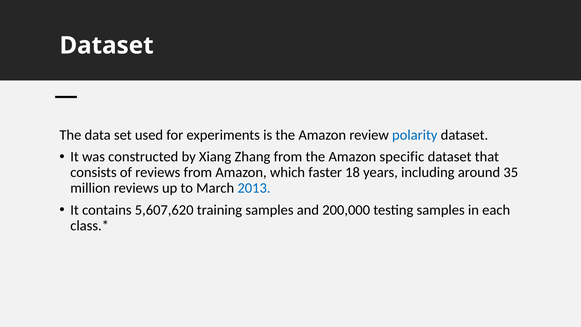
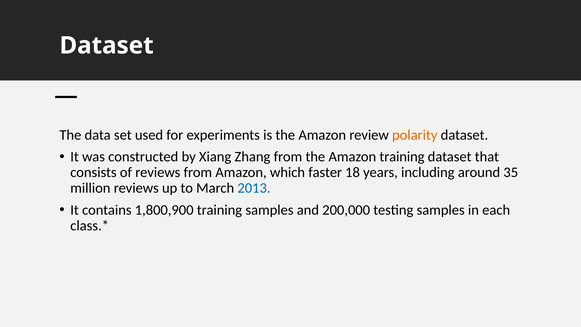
polarity colour: blue -> orange (415, 135)
Amazon specific: specific -> training (402, 157)
5,607,620: 5,607,620 -> 1,800,900 (164, 210)
